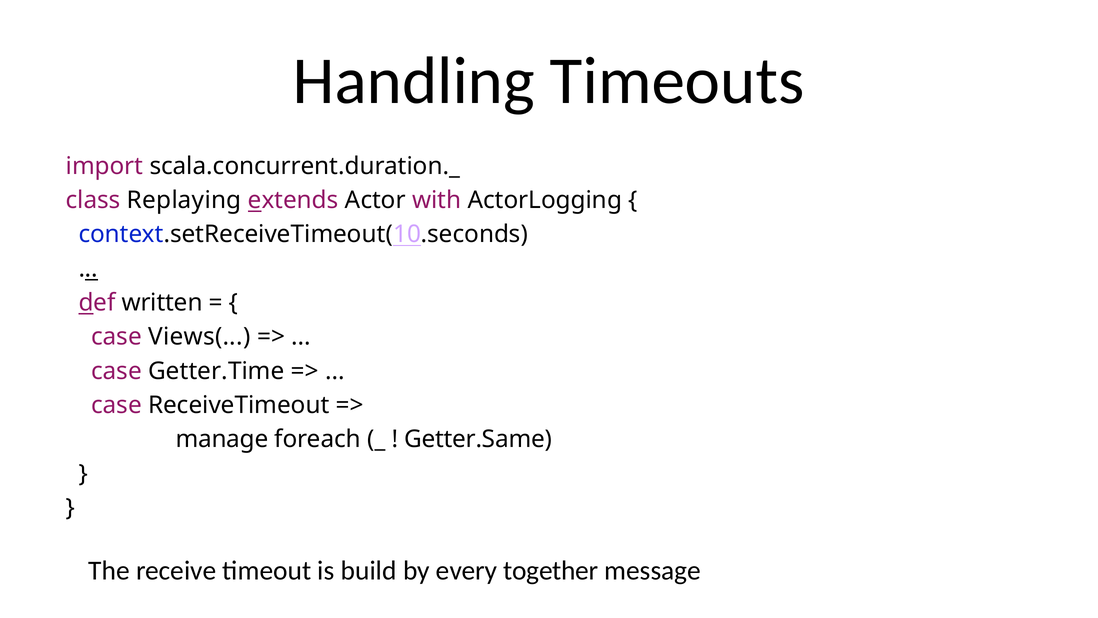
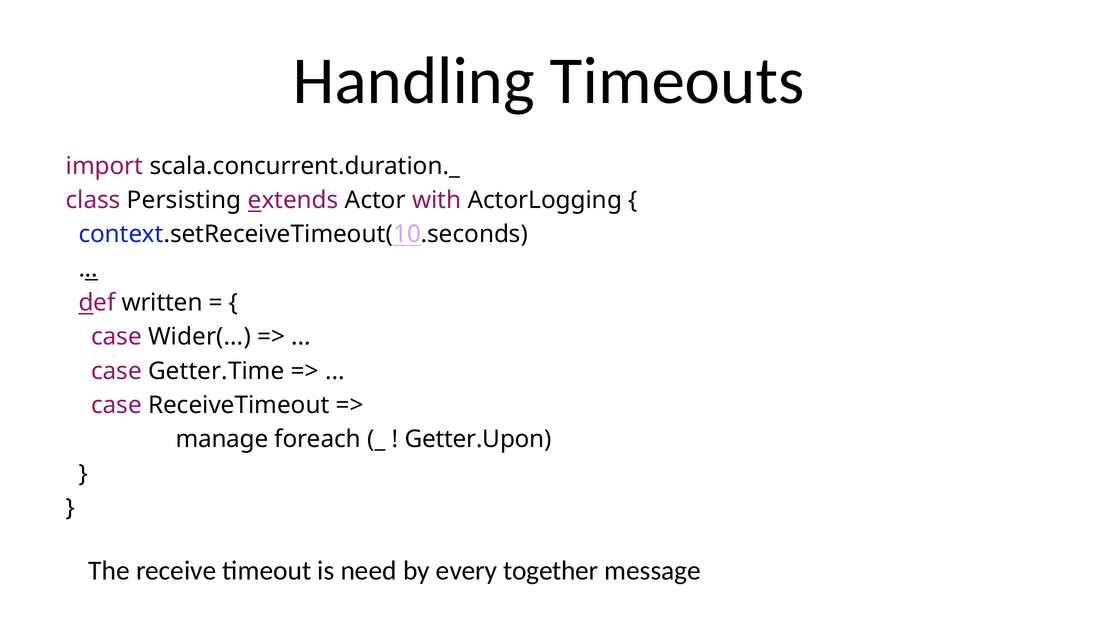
Replaying: Replaying -> Persisting (184, 200)
Views(: Views( -> Wider( (199, 337)
Getter.Same: Getter.Same -> Getter.Upon (478, 439)
build: build -> need (369, 570)
